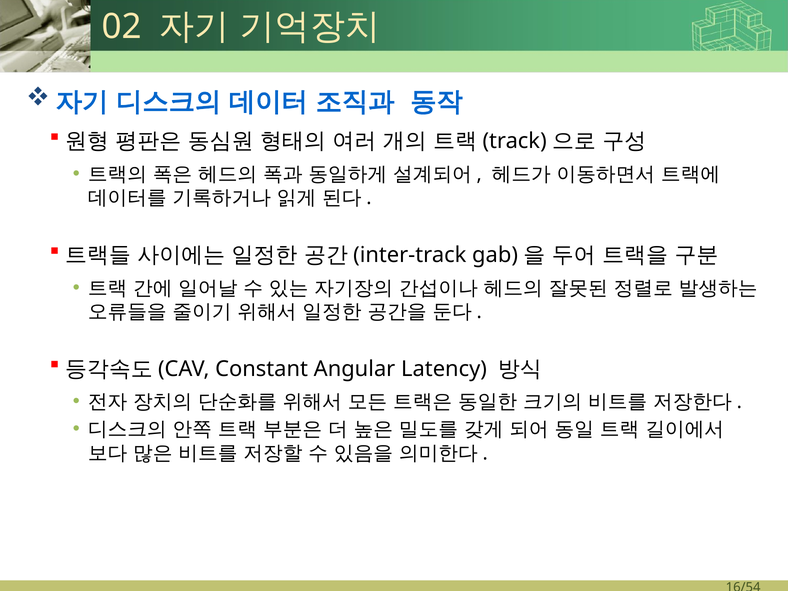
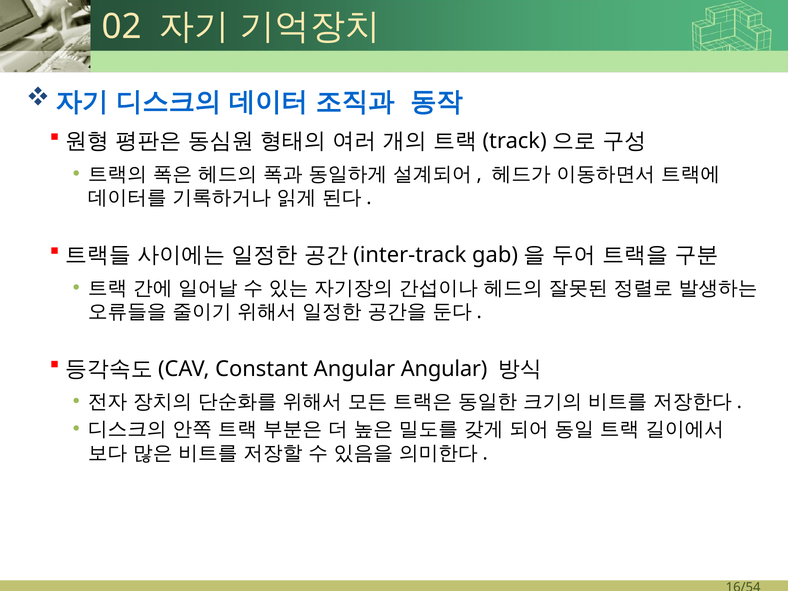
Angular Latency: Latency -> Angular (444, 369)
